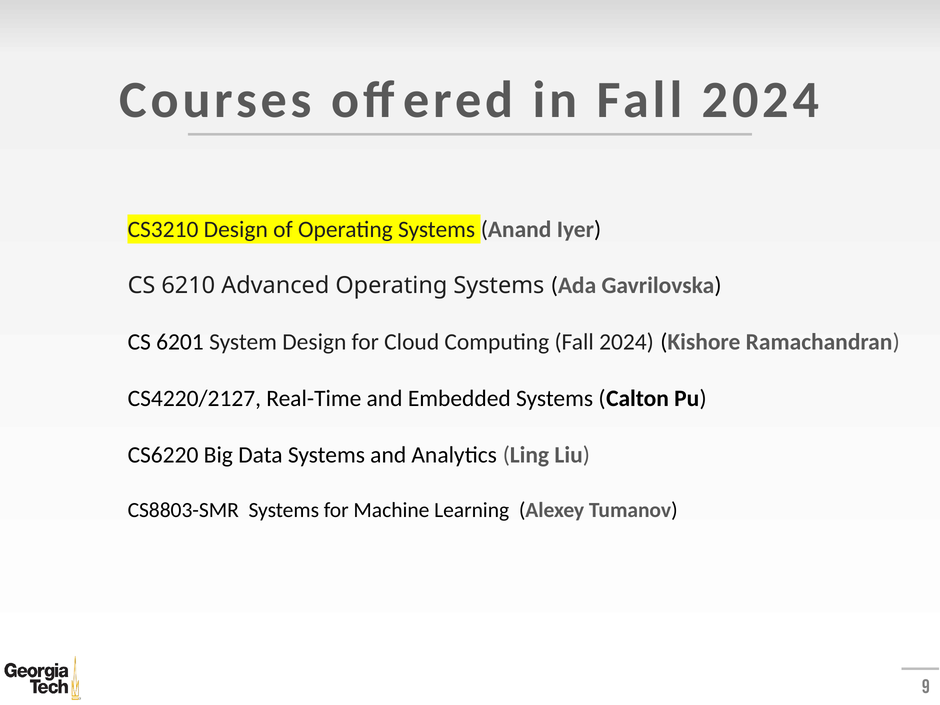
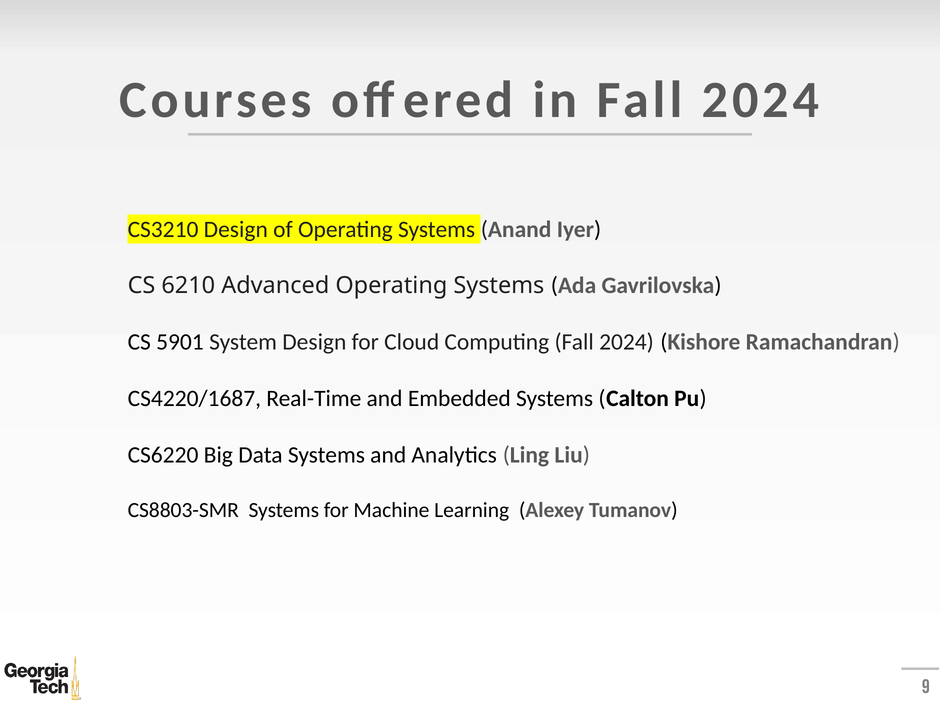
6201: 6201 -> 5901 (180, 342)
CS4220/2127: CS4220/2127 -> CS4220/1687 (194, 398)
